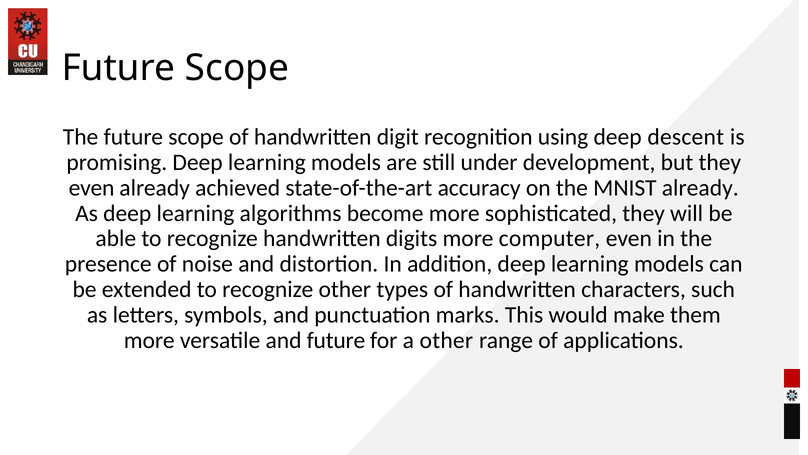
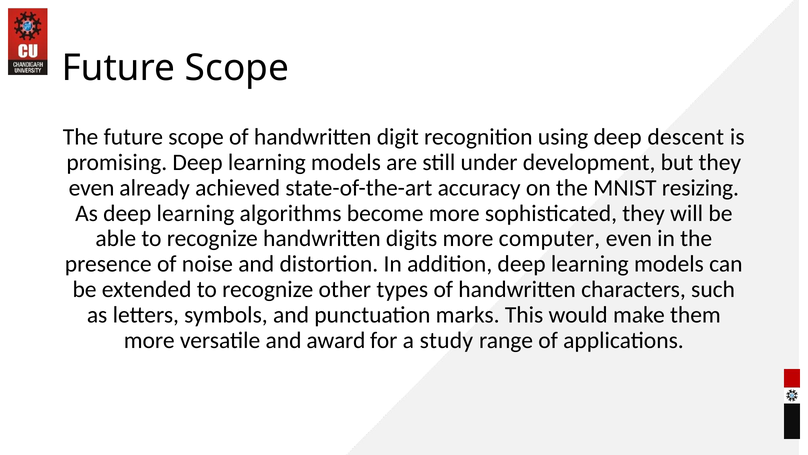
MNIST already: already -> resizing (700, 188)
and future: future -> award (336, 340)
a other: other -> study (446, 340)
